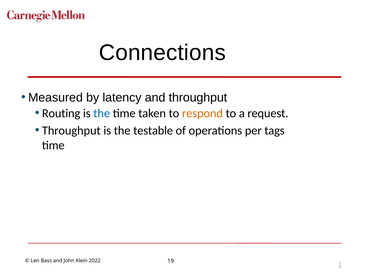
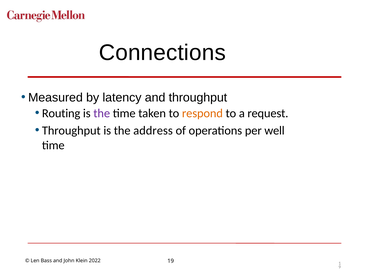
the colour: blue -> purple (102, 113)
testable: testable -> address (153, 130)
tags: tags -> well (274, 130)
